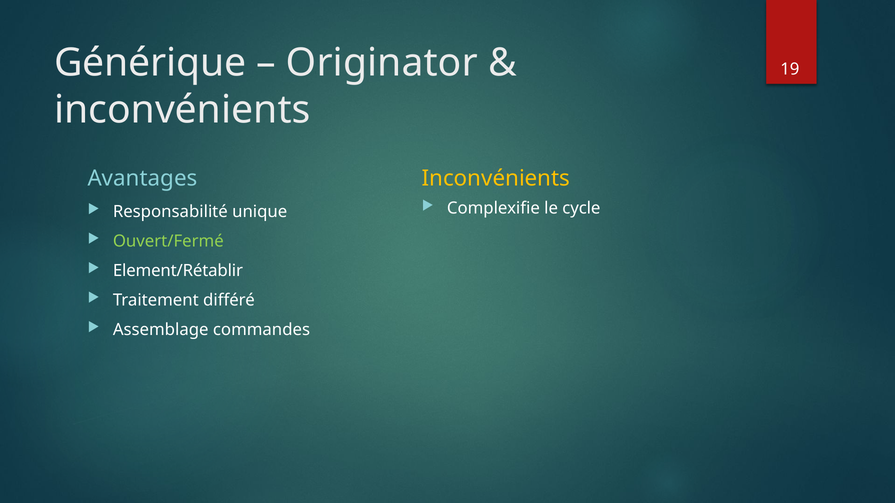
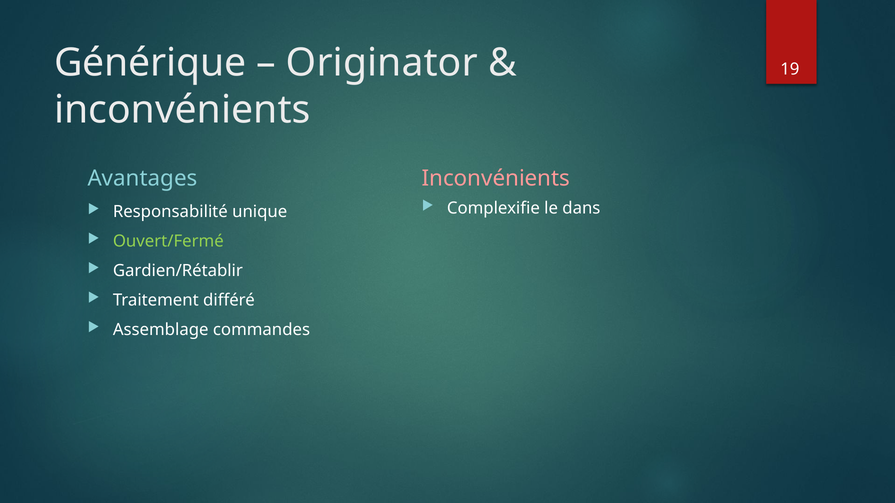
Inconvénients colour: yellow -> pink (496, 178)
cycle: cycle -> dans (581, 208)
Element/Rétablir: Element/Rétablir -> Gardien/Rétablir (178, 271)
